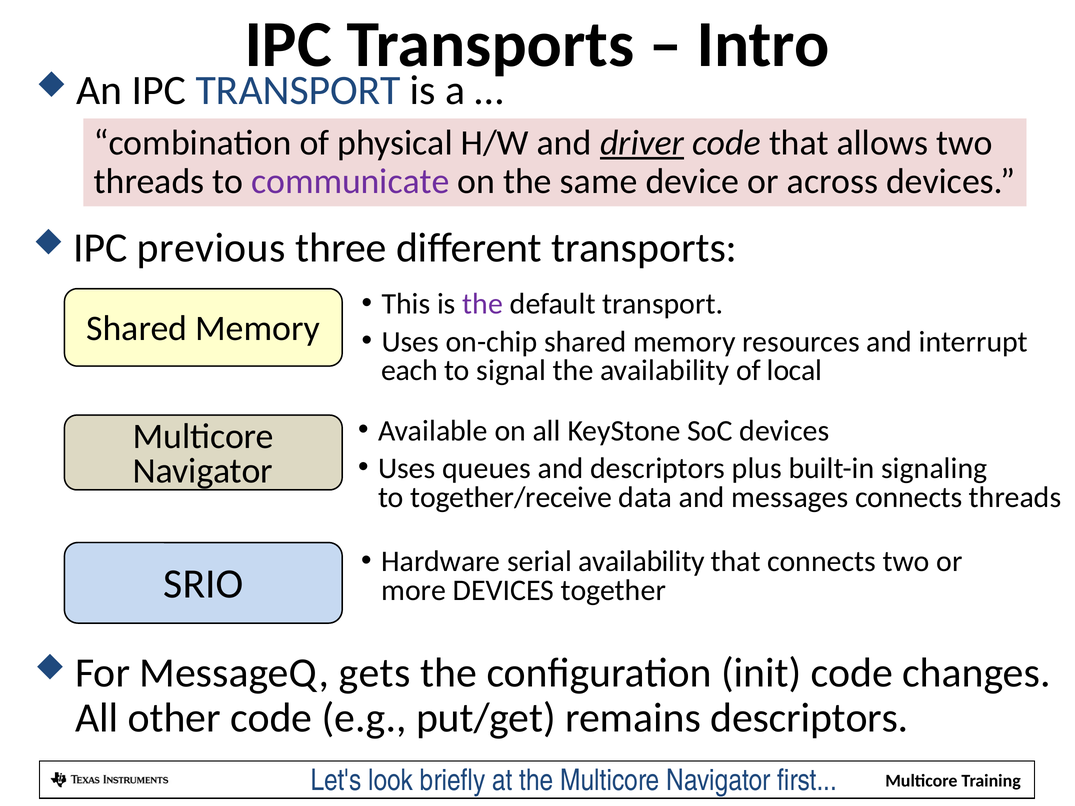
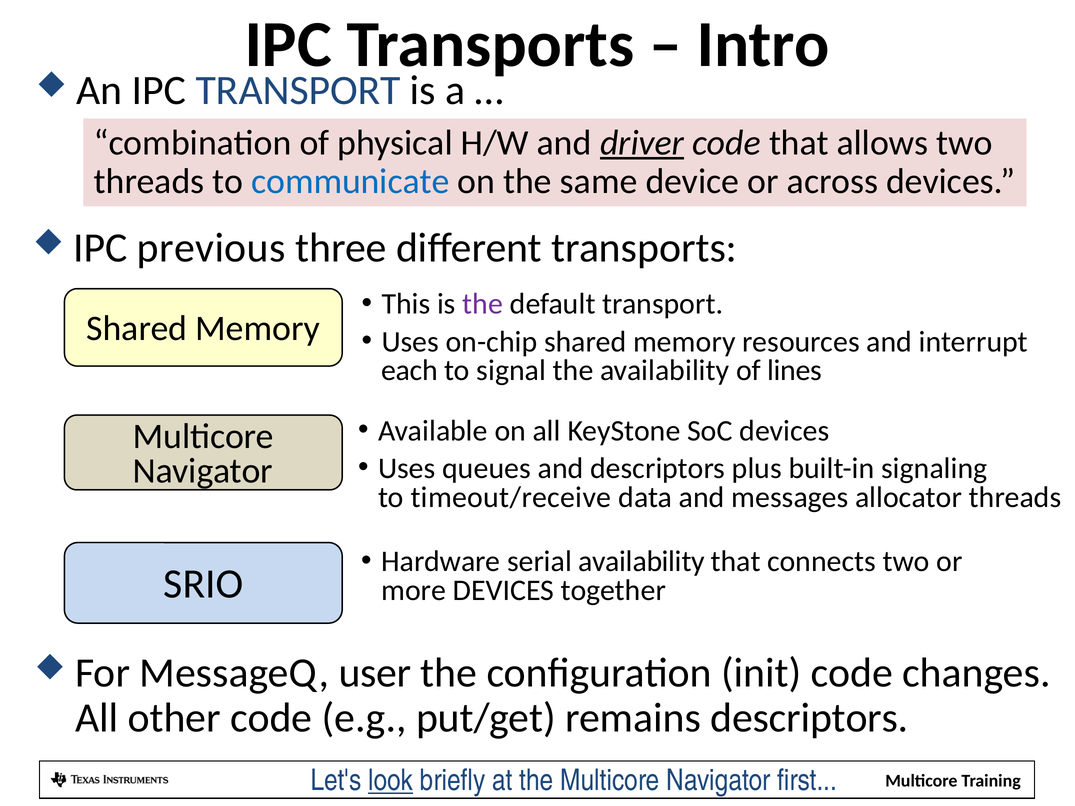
communicate colour: purple -> blue (350, 182)
local: local -> lines (795, 371)
together/receive: together/receive -> timeout/receive (511, 497)
messages connects: connects -> allocator (909, 497)
gets: gets -> user (375, 673)
look underline: none -> present (391, 781)
